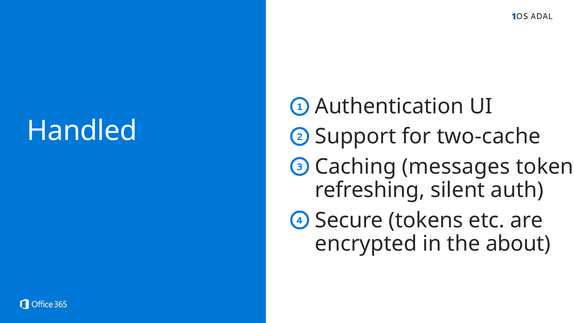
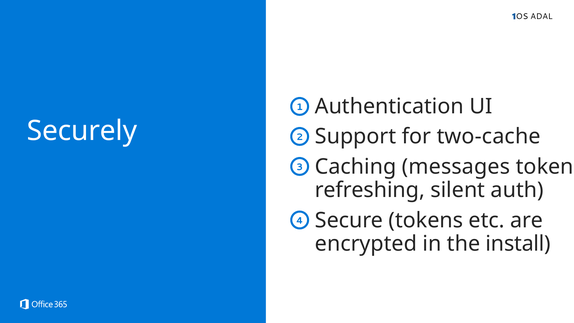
Handled: Handled -> Securely (82, 131)
about: about -> install (518, 243)
